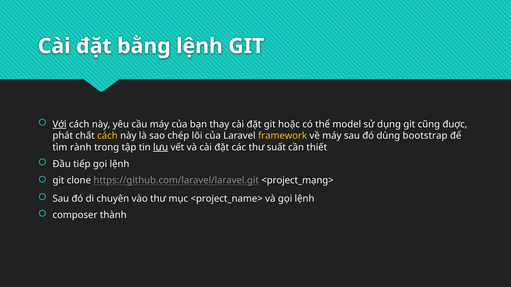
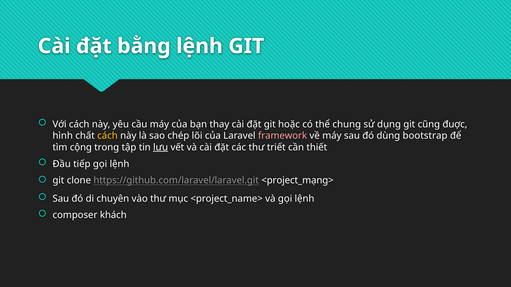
Với underline: present -> none (60, 125)
model: model -> chung (347, 125)
phát: phát -> hình (63, 136)
framework colour: yellow -> pink (283, 136)
rành: rành -> cộng (81, 148)
suất: suất -> triết (276, 148)
thành: thành -> khách (113, 215)
